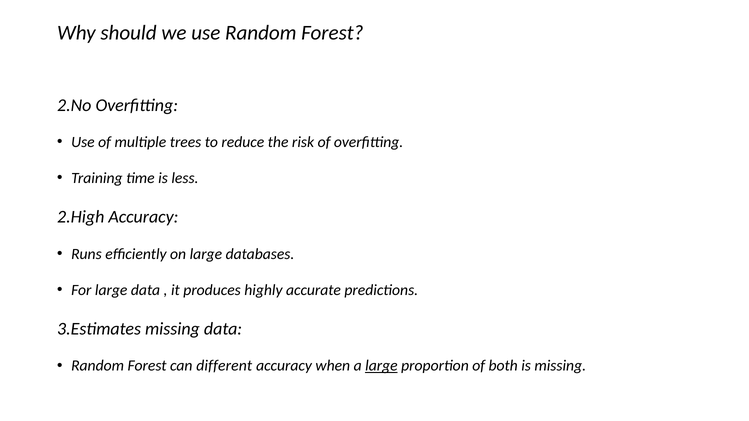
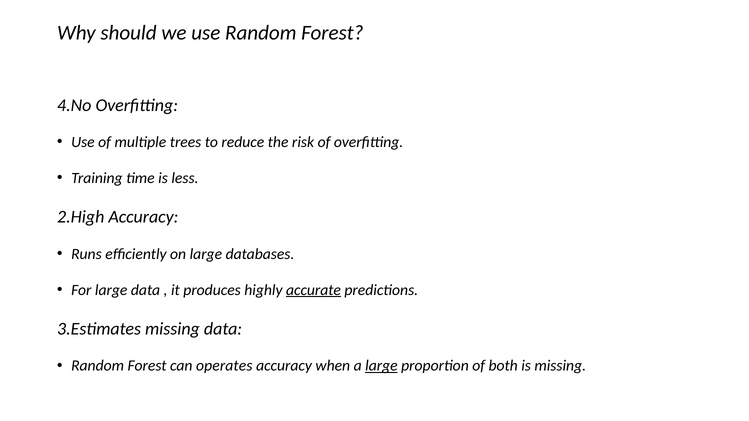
2.No: 2.No -> 4.No (74, 105)
accurate underline: none -> present (313, 290)
different: different -> operates (224, 366)
